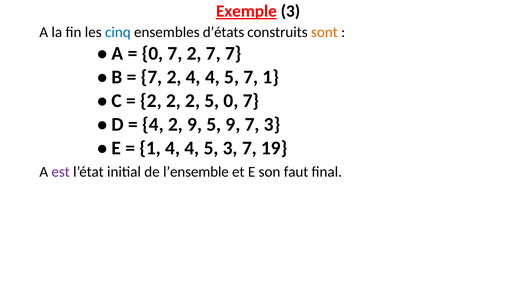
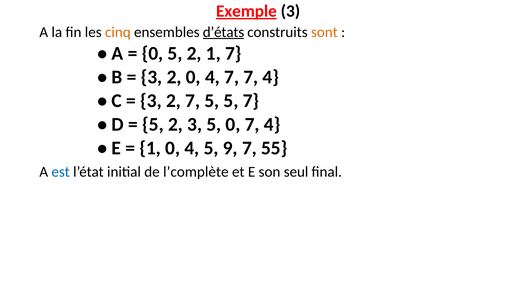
cinq colour: blue -> orange (118, 32)
d’états underline: none -> present (224, 32)
7: 7 -> 5 (175, 53)
2 7: 7 -> 1 (213, 53)
7: 7 -> 3 (152, 77)
2 4: 4 -> 0 (193, 77)
5: 5 -> 7 (232, 77)
1: 1 -> 4 (271, 77)
2: 2 -> 3 (151, 101)
2: 2 -> 7 (193, 101)
5 0: 0 -> 5 (231, 101)
4: 4 -> 5 (153, 124)
2 9: 9 -> 3 (195, 124)
5 9: 9 -> 0 (233, 124)
3: 3 -> 4 (272, 124)
1 4: 4 -> 0 (173, 148)
5 3: 3 -> 9 (230, 148)
19: 19 -> 55 (274, 148)
est colour: purple -> blue (61, 172)
l’ensemble: l’ensemble -> l’complète (196, 172)
faut: faut -> seul (296, 172)
